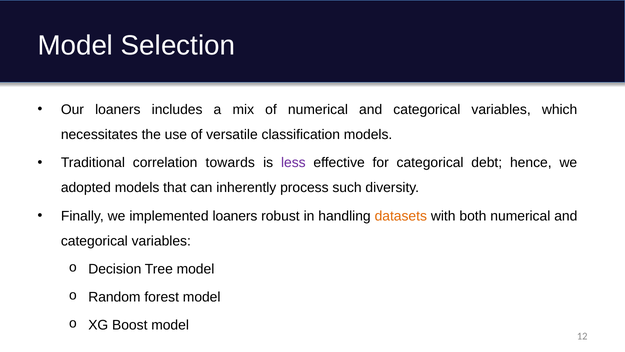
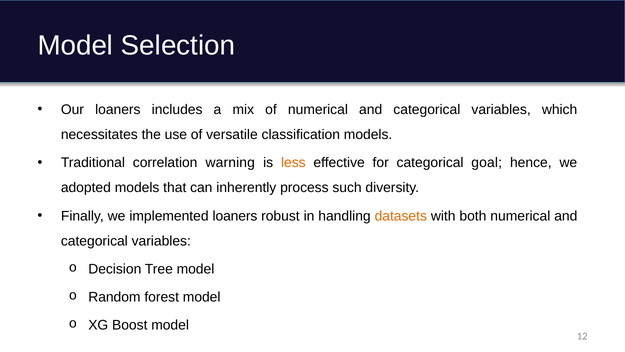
towards: towards -> warning (230, 163)
less colour: purple -> orange (293, 163)
debt: debt -> goal (487, 163)
